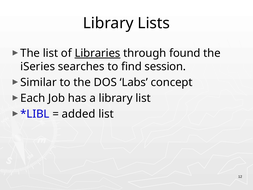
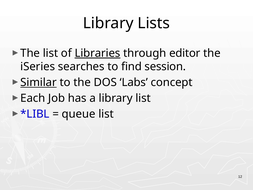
found: found -> editor (185, 53)
Similar underline: none -> present (39, 82)
added: added -> queue (79, 114)
